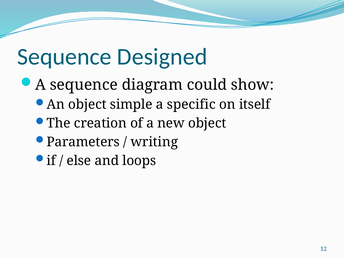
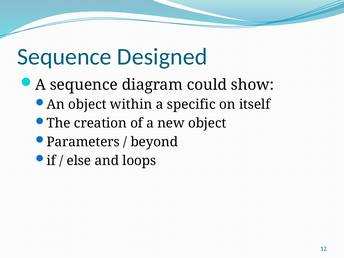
simple: simple -> within (131, 104)
writing: writing -> beyond (154, 142)
